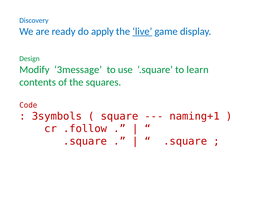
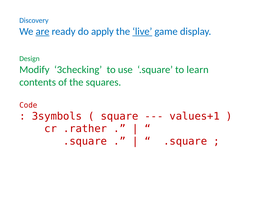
are underline: none -> present (43, 31)
3message: 3message -> 3checking (78, 70)
naming+1: naming+1 -> values+1 (195, 116)
.follow: .follow -> .rather (85, 129)
